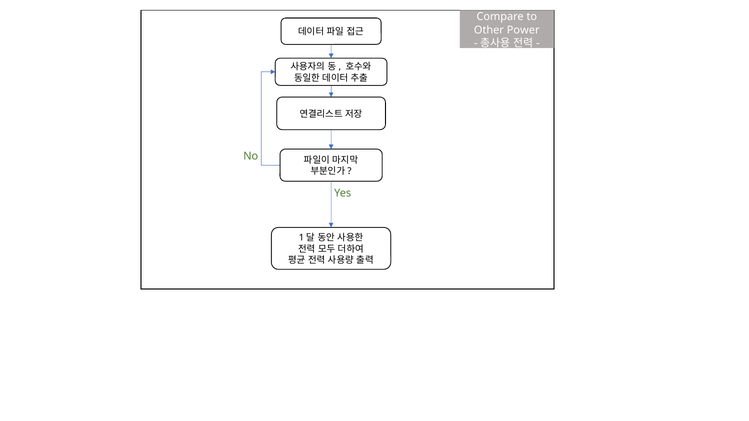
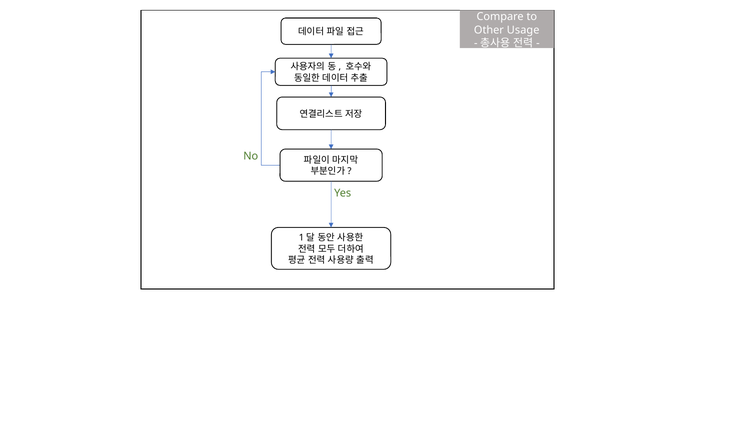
Power: Power -> Usage (523, 30)
